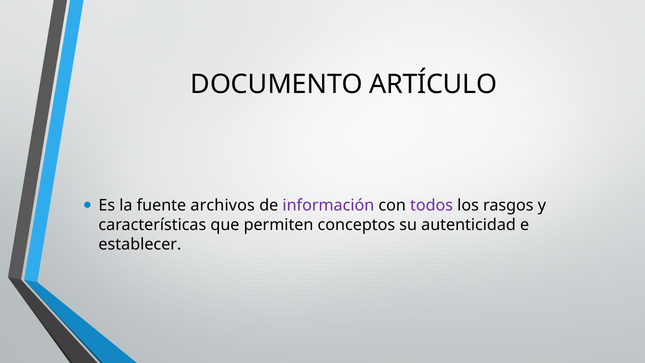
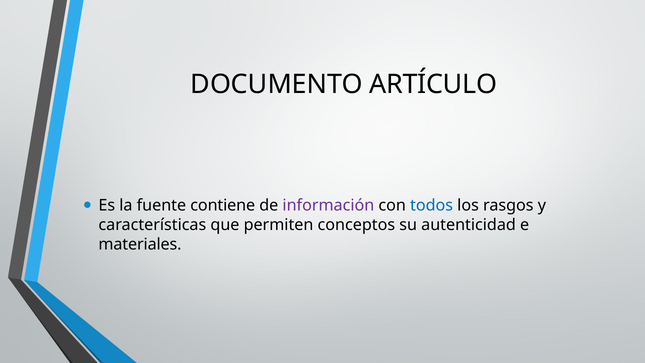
archivos: archivos -> contiene (223, 205)
todos colour: purple -> blue (432, 205)
establecer: establecer -> materiales (140, 244)
